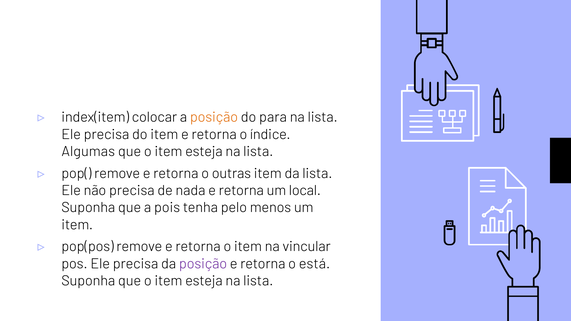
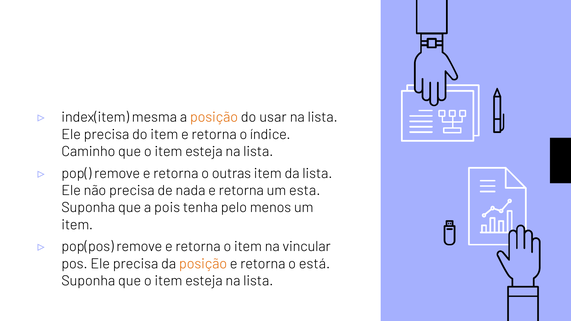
colocar: colocar -> mesma (154, 117)
para: para -> usar (273, 117)
Algumas: Algumas -> Caminho (88, 152)
local: local -> esta (305, 191)
posição colour: purple -> orange (203, 264)
